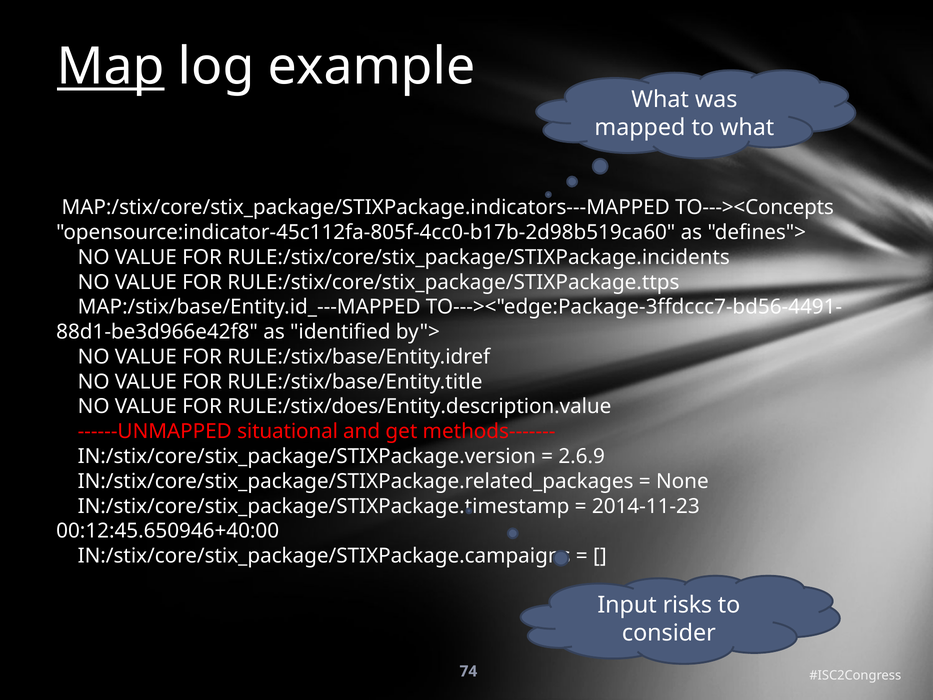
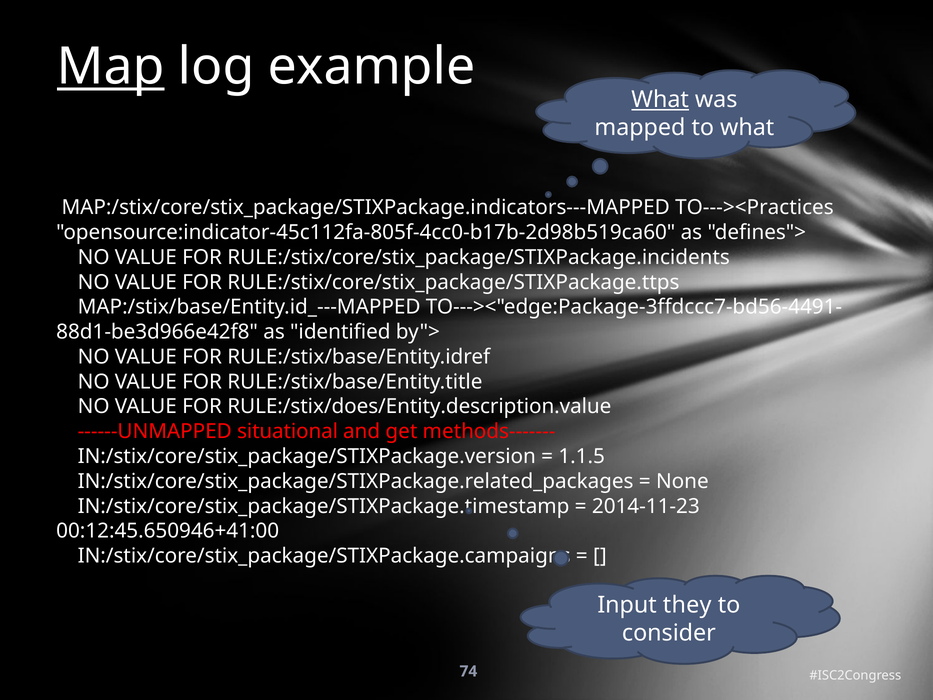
What underline: none -> present (660, 100)
TO---><Concepts: TO---><Concepts -> TO---><Practices (754, 208)
2.6.9: 2.6.9 -> 1.1.5 (582, 456)
00:12:45.650946+40:00: 00:12:45.650946+40:00 -> 00:12:45.650946+41:00 (168, 531)
risks: risks -> they (687, 605)
